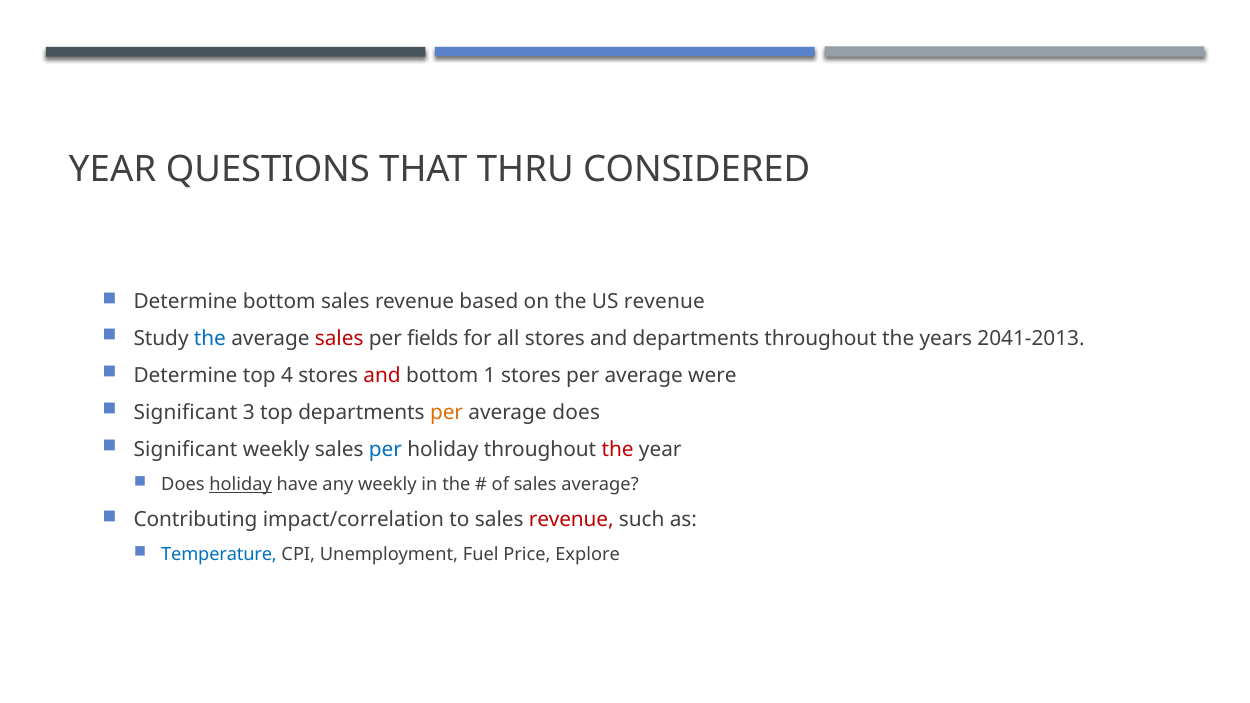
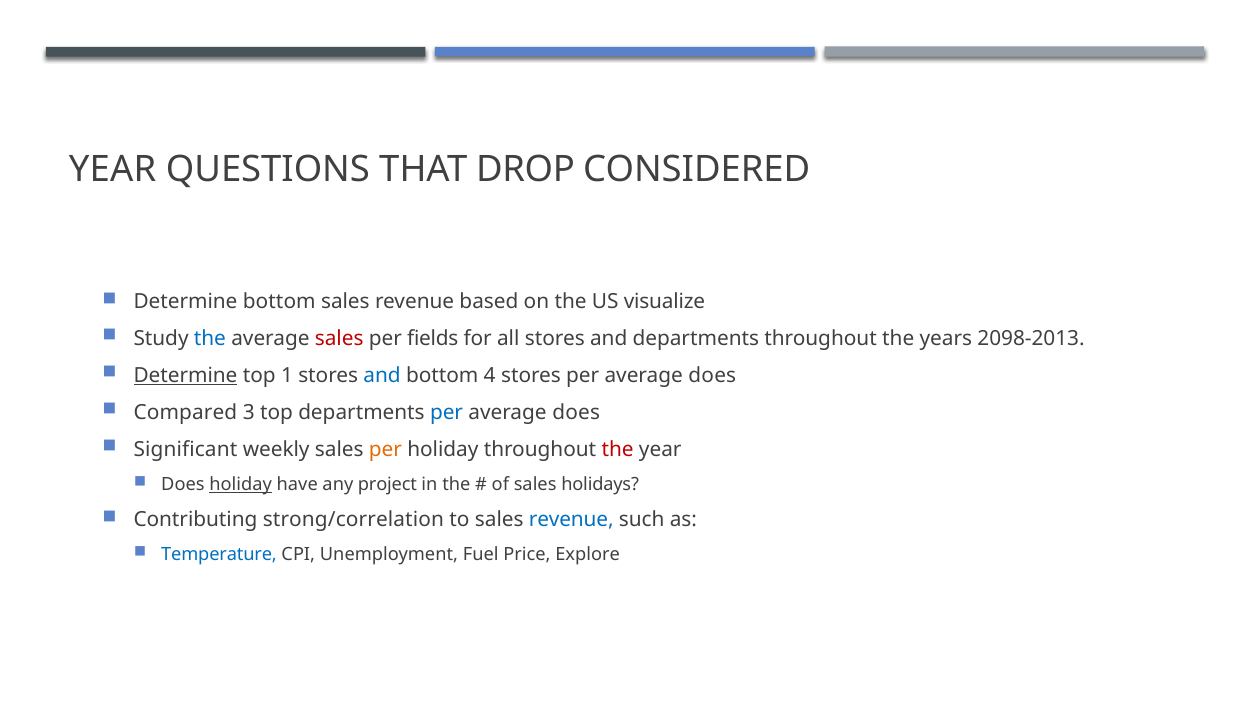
THRU: THRU -> DROP (526, 170)
US revenue: revenue -> visualize (664, 302)
2041-2013: 2041-2013 -> 2098-2013 (1031, 339)
Determine underline: none -> present (185, 376)
4: 4 -> 1 (287, 376)
and colour: red -> blue (382, 376)
1: 1 -> 4 (490, 376)
stores per average were: were -> does (712, 376)
Significant: Significant -> Compared (185, 413)
per colour: orange -> blue (447, 413)
per colour: blue -> orange (385, 450)
any weekly: weekly -> project (387, 485)
sales average: average -> holidays (600, 485)
impact/correlation: impact/correlation -> strong/correlation (353, 520)
revenue colour: red -> blue (571, 520)
